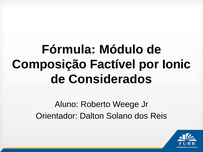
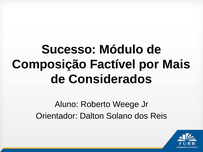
Fórmula: Fórmula -> Sucesso (69, 50)
Ionic: Ionic -> Mais (176, 64)
